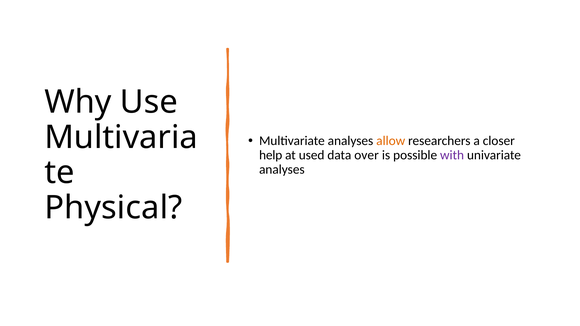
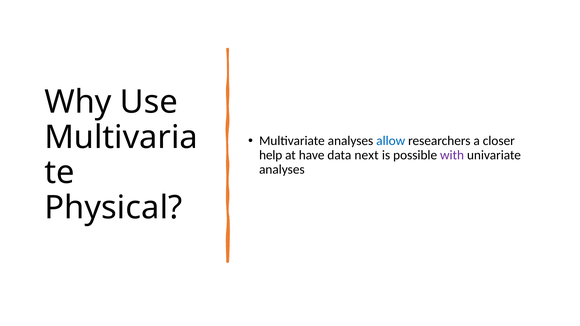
allow colour: orange -> blue (391, 141)
used: used -> have (312, 155)
over: over -> next (367, 155)
